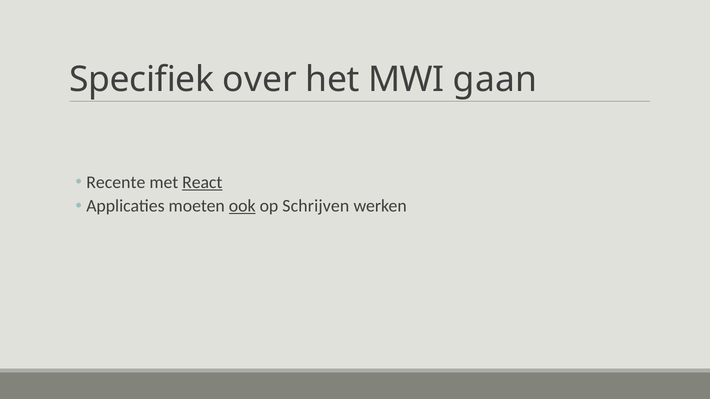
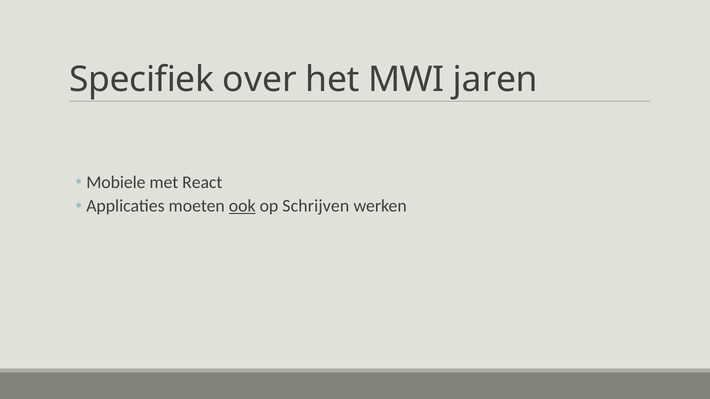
gaan: gaan -> jaren (495, 80)
Recente: Recente -> Mobiele (116, 183)
React underline: present -> none (202, 183)
